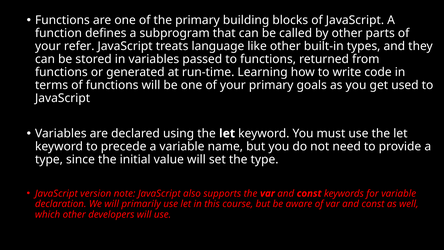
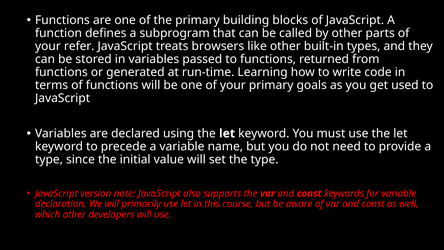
language: language -> browsers (218, 46)
